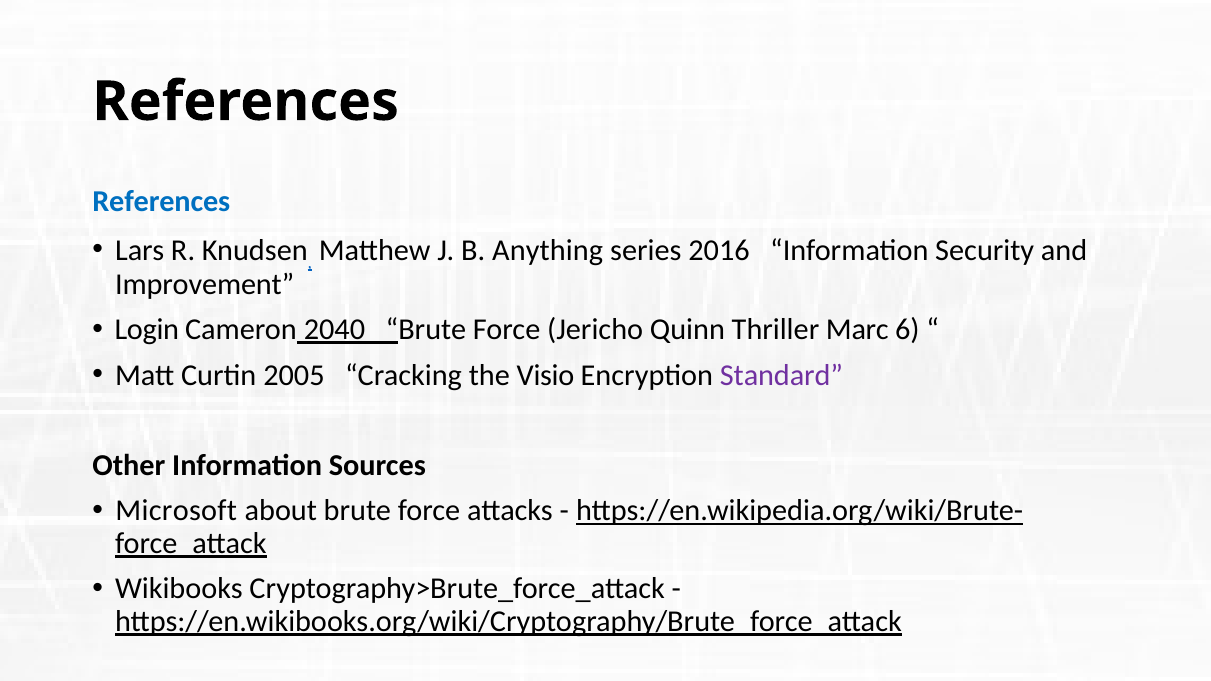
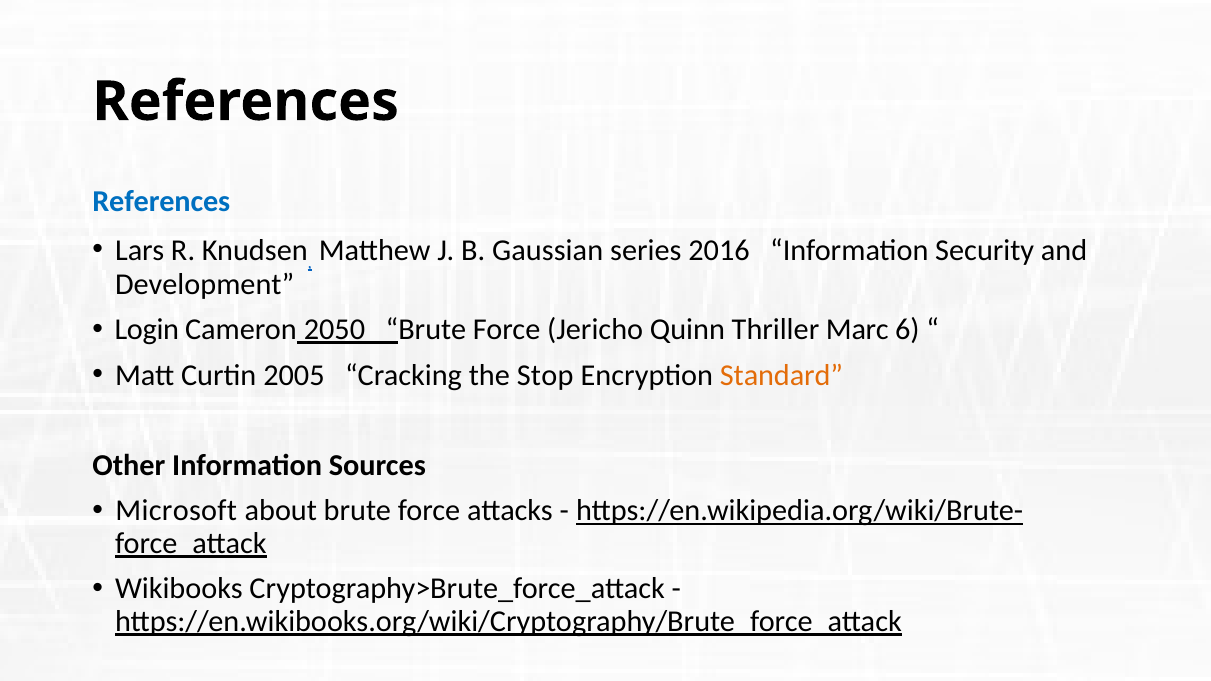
Anything: Anything -> Gaussian (548, 251)
Improvement: Improvement -> Development (205, 285)
2040: 2040 -> 2050 (334, 330)
Visio: Visio -> Stop (545, 375)
Standard colour: purple -> orange (782, 375)
